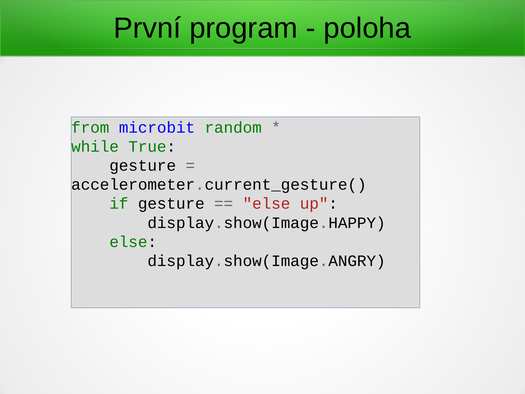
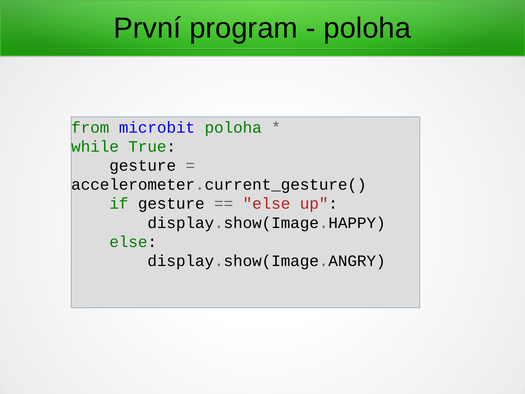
microbit random: random -> poloha (233, 127)
